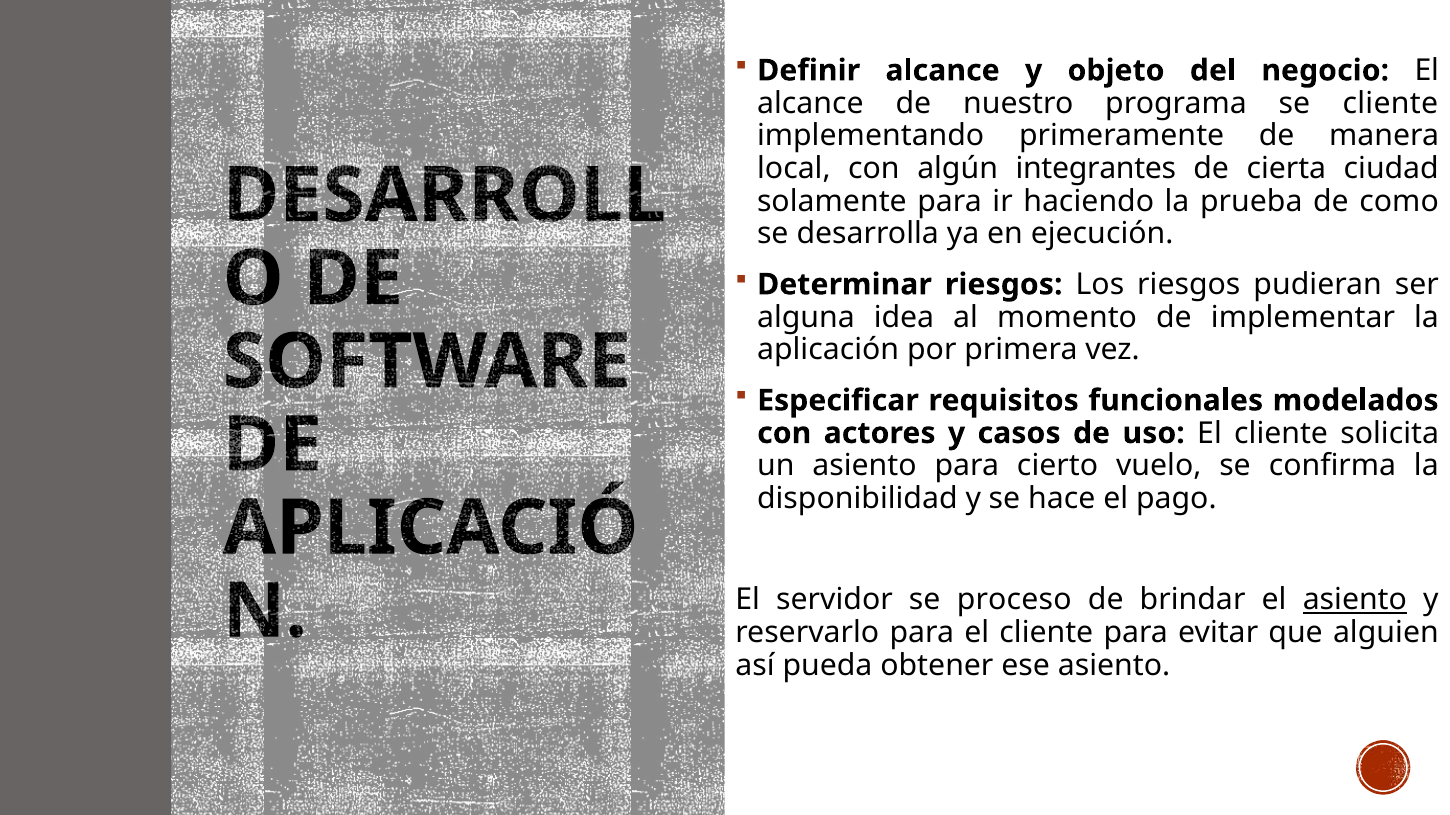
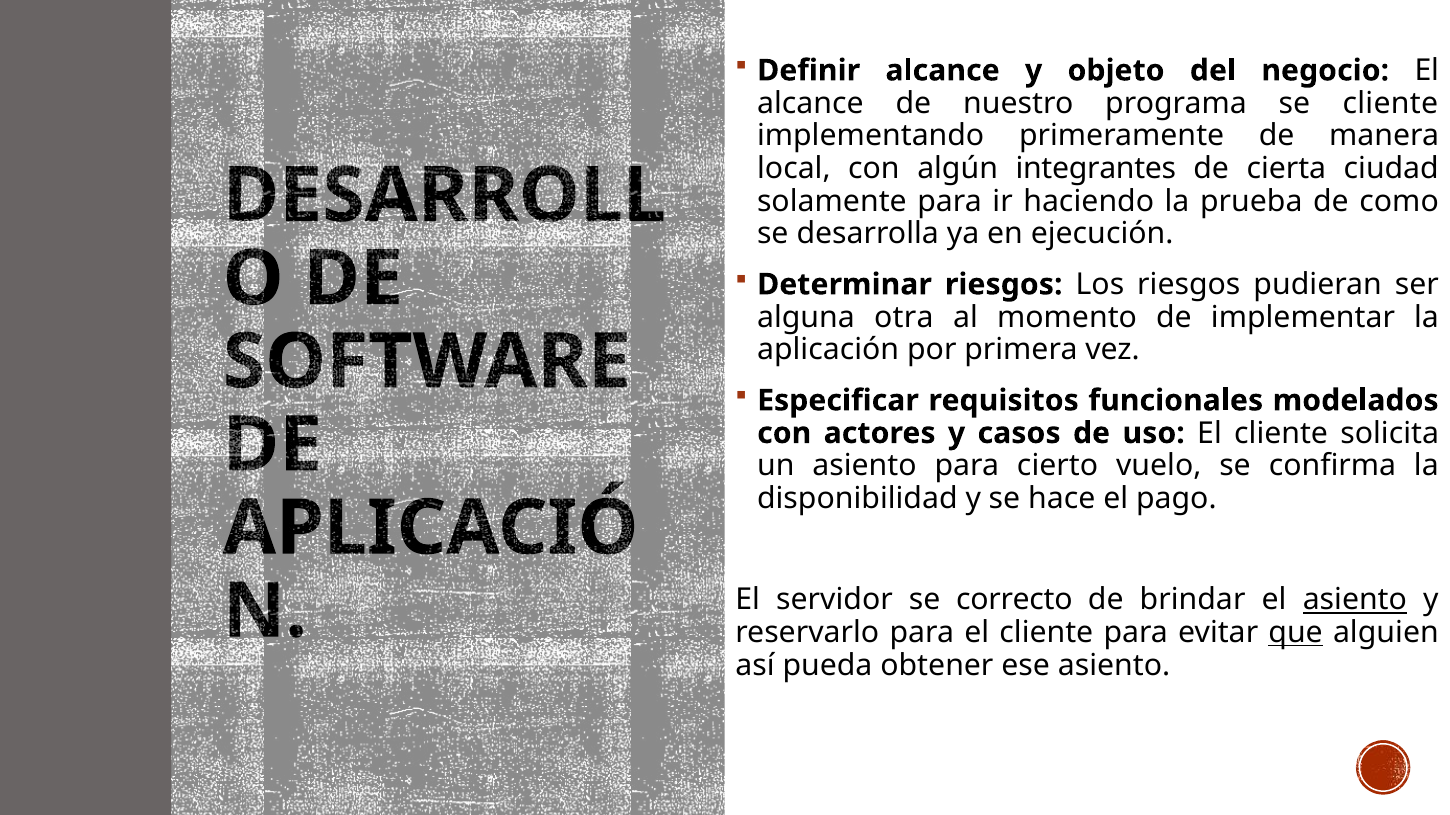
idea: idea -> otra (904, 317)
proceso: proceso -> correcto (1014, 600)
que underline: none -> present (1296, 633)
